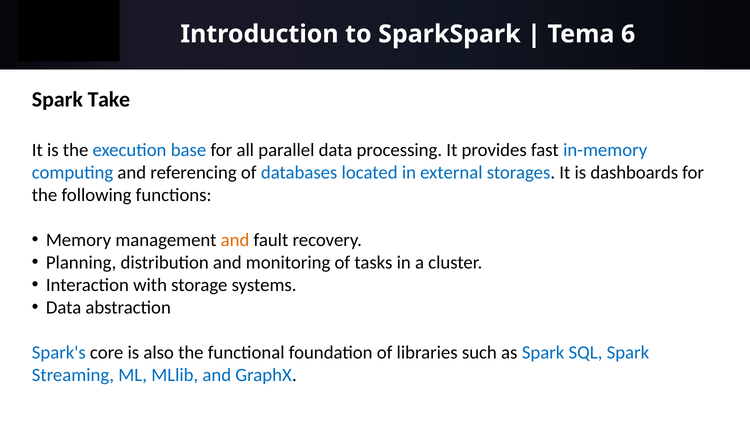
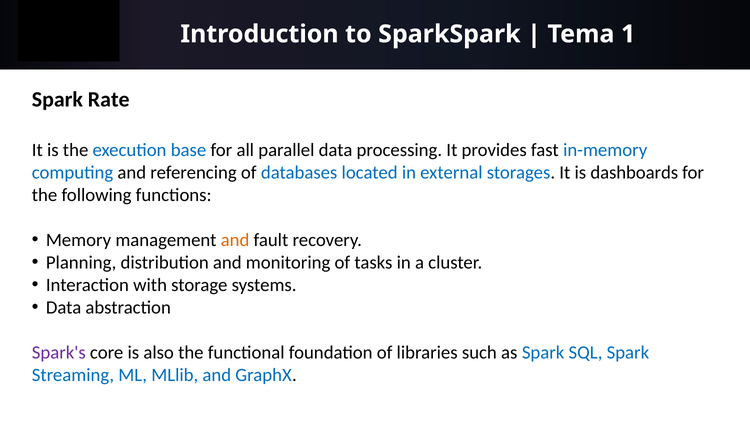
6: 6 -> 1 (628, 34)
Take: Take -> Rate (109, 100)
Spark's colour: blue -> purple (59, 352)
